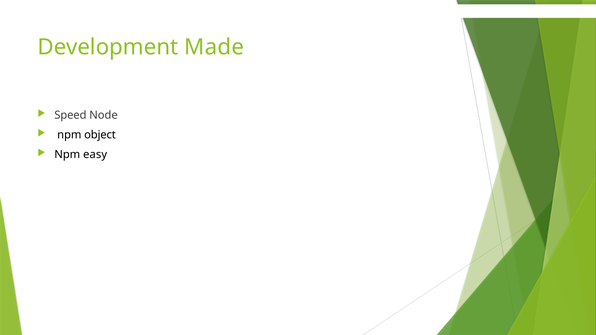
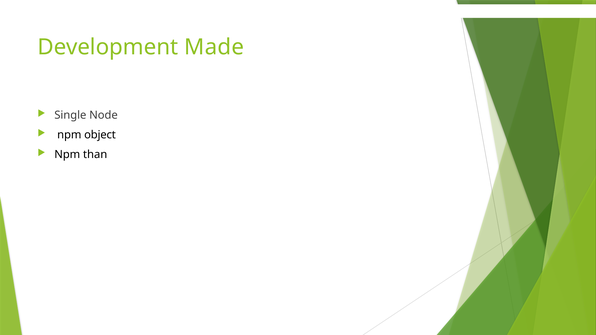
Speed: Speed -> Single (70, 115)
easy: easy -> than (95, 155)
